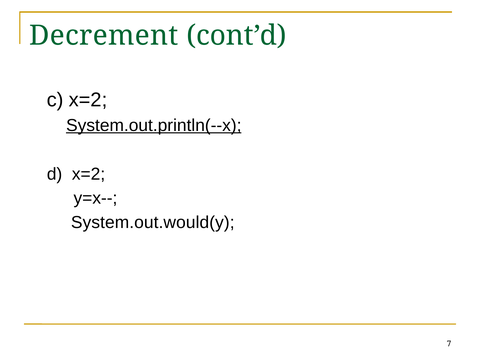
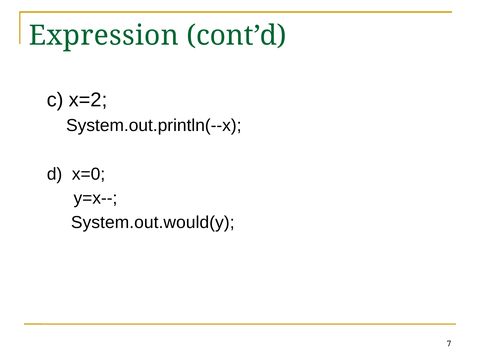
Decrement: Decrement -> Expression (104, 36)
System.out.println(--x underline: present -> none (154, 125)
d x=2: x=2 -> x=0 (89, 174)
